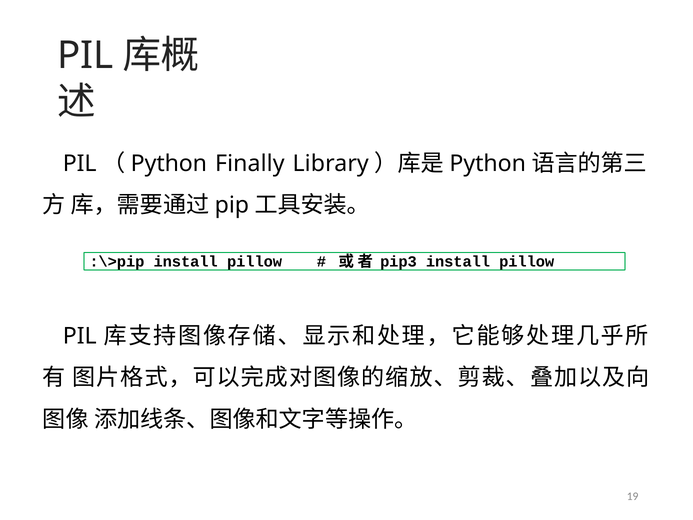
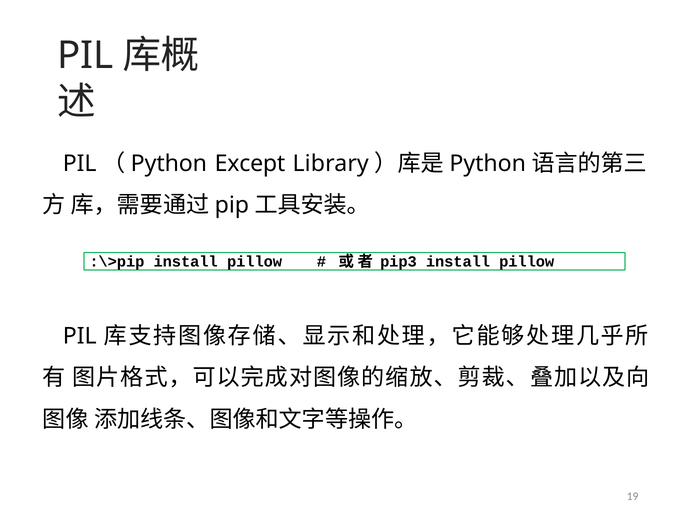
Finally: Finally -> Except (250, 163)
